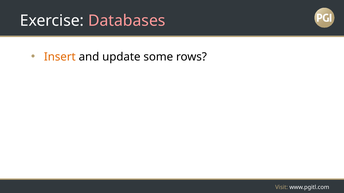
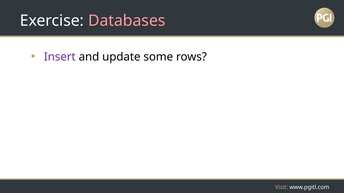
Insert colour: orange -> purple (60, 57)
